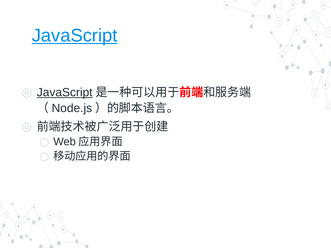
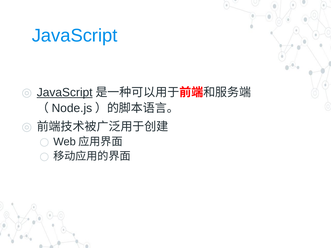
JavaScript underline: present -> none (75, 36)
